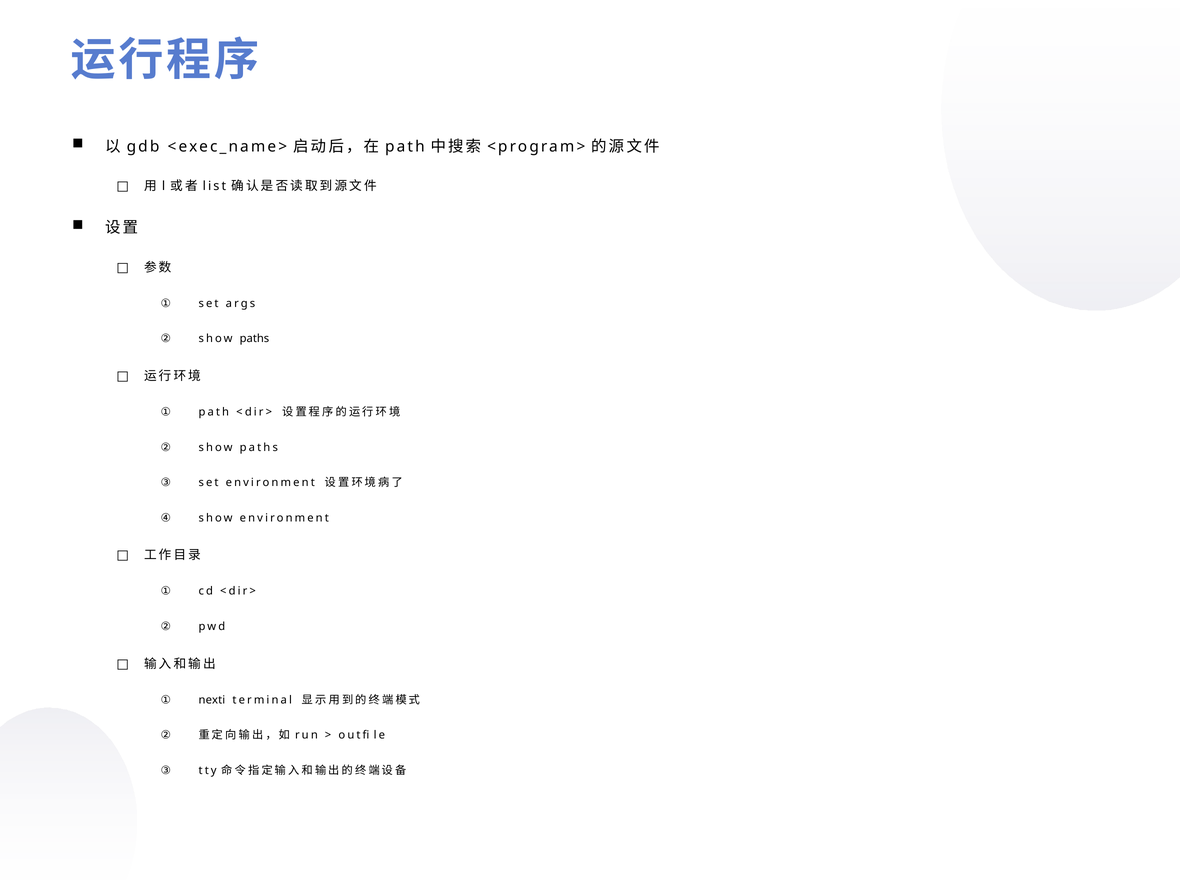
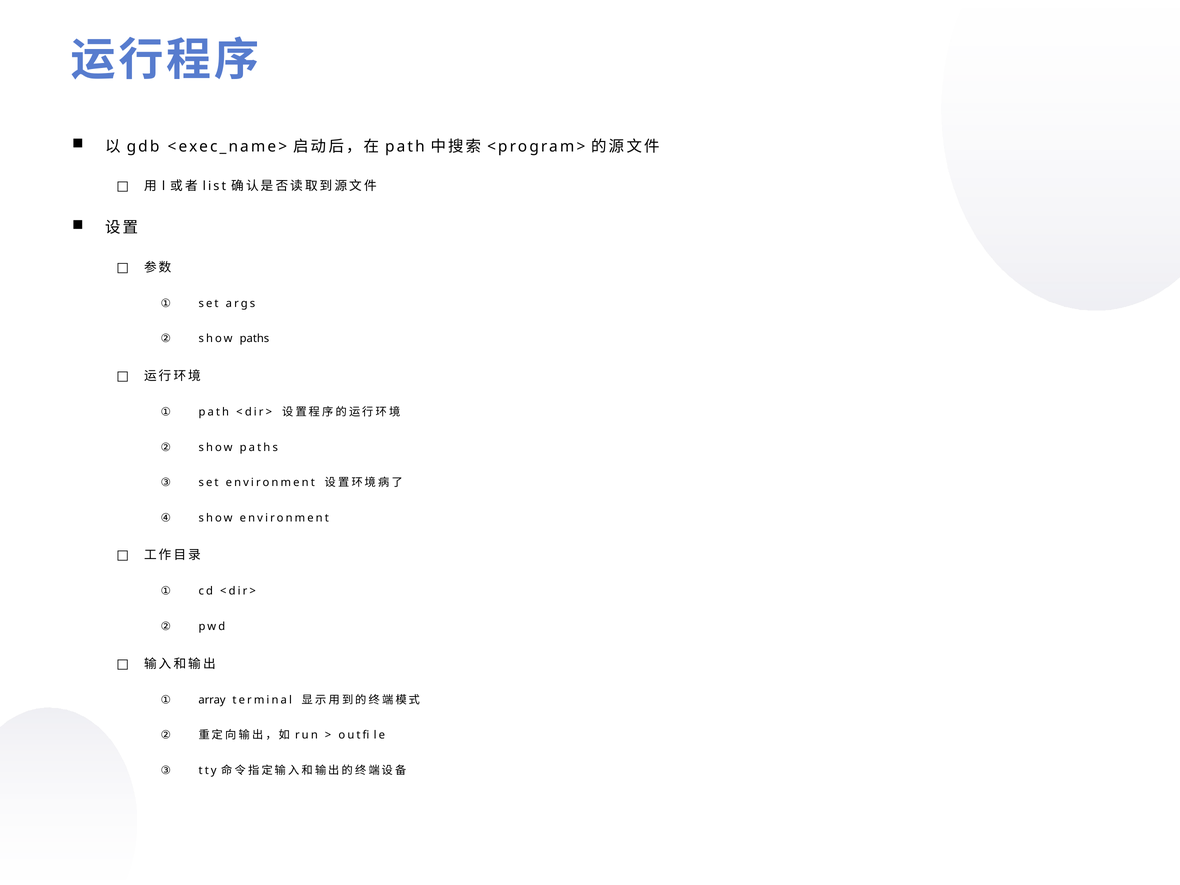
nexti: nexti -> array (212, 700)
